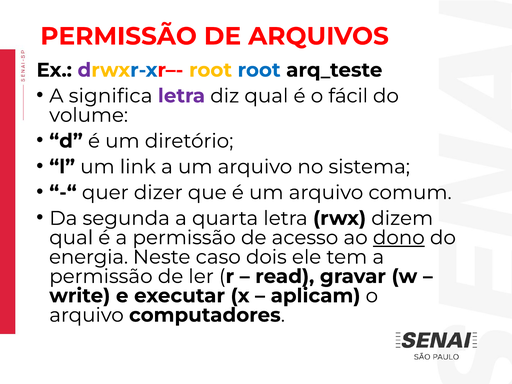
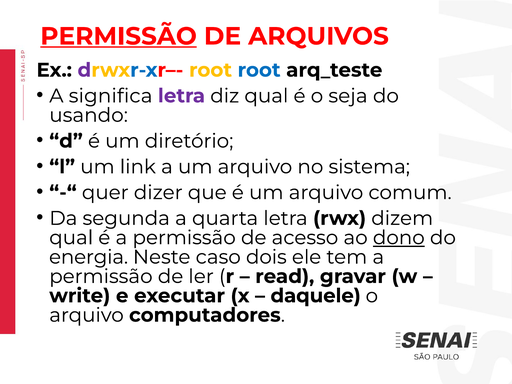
PERMISSÃO underline: none -> present (119, 36)
fácil: fácil -> seja (348, 96)
volume: volume -> usando (89, 115)
aplicam: aplicam -> daquele (316, 296)
